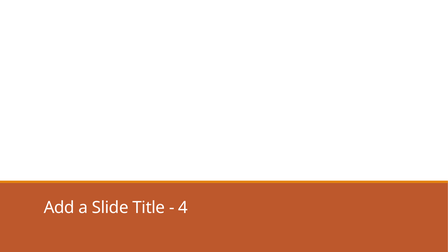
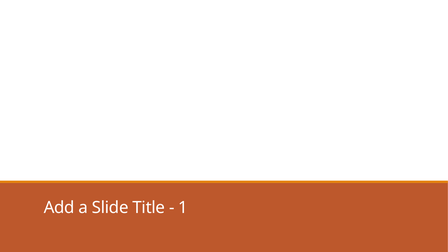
4: 4 -> 1 (183, 208)
